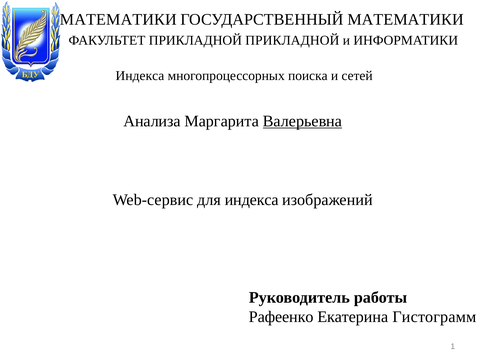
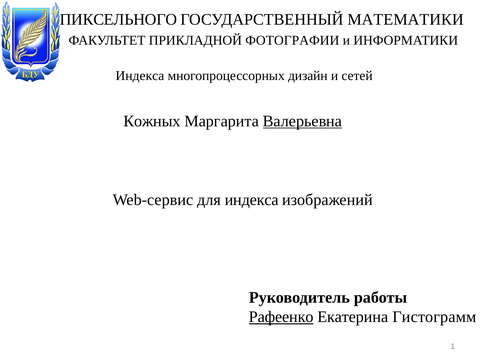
МАТЕМАТИКИ: МАТЕМАТИКИ -> ПИКСЕЛЬНОГО (119, 19)
ПРИКЛАДНОЙ ПРИКЛАДНОЙ: ПРИКЛАДНОЙ -> ФОТОГРАФИИ (292, 40)
поиска: поиска -> дизайн (308, 76)
Анализа: Анализа -> Кожных (152, 121)
Рафеенко underline: none -> present (281, 317)
